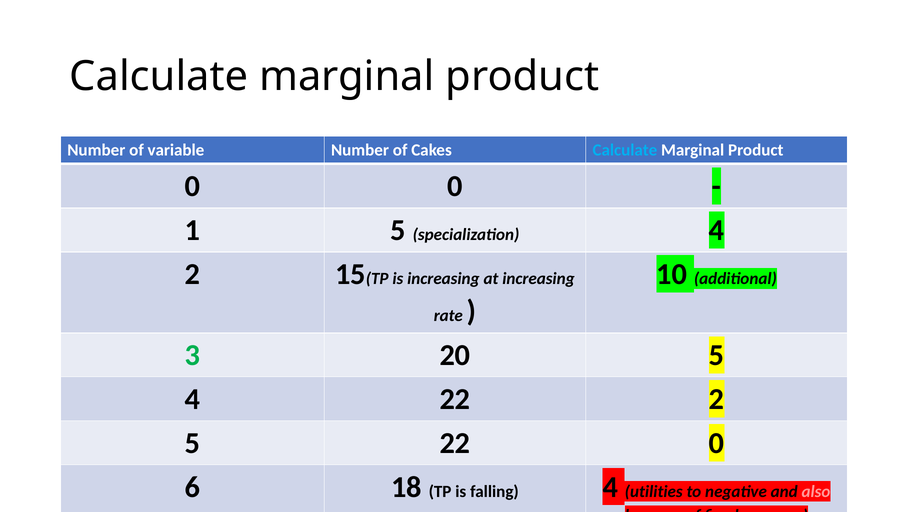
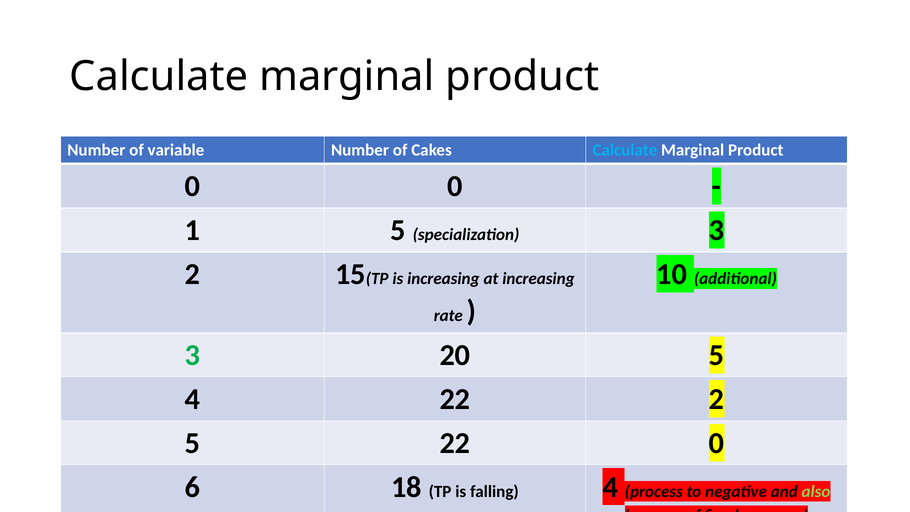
specialization 4: 4 -> 3 (717, 230)
utilities: utilities -> process (654, 491)
also colour: pink -> light green (816, 491)
